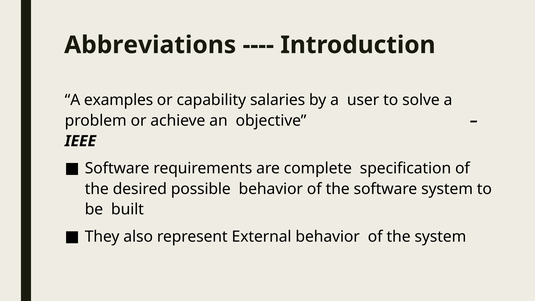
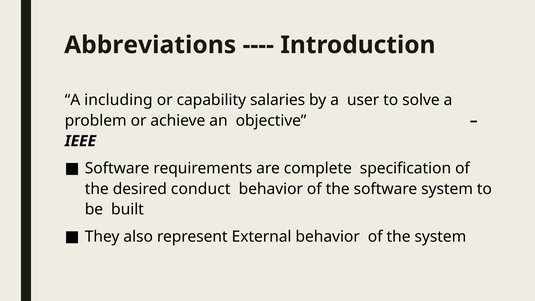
examples: examples -> including (118, 100)
possible: possible -> conduct (201, 189)
